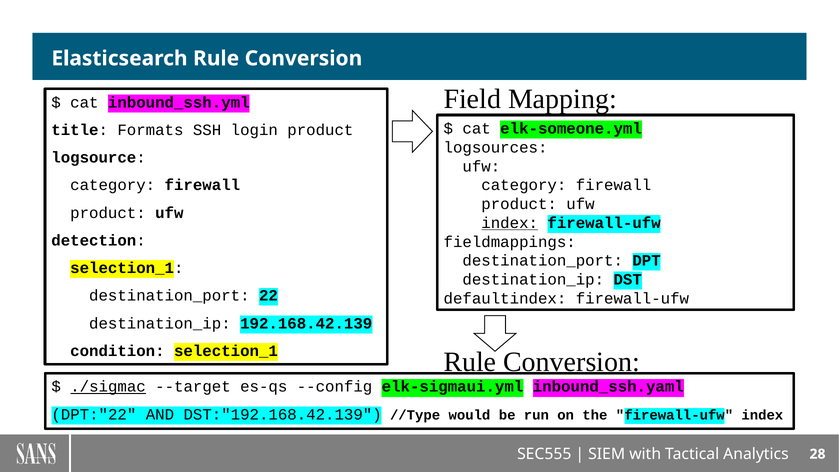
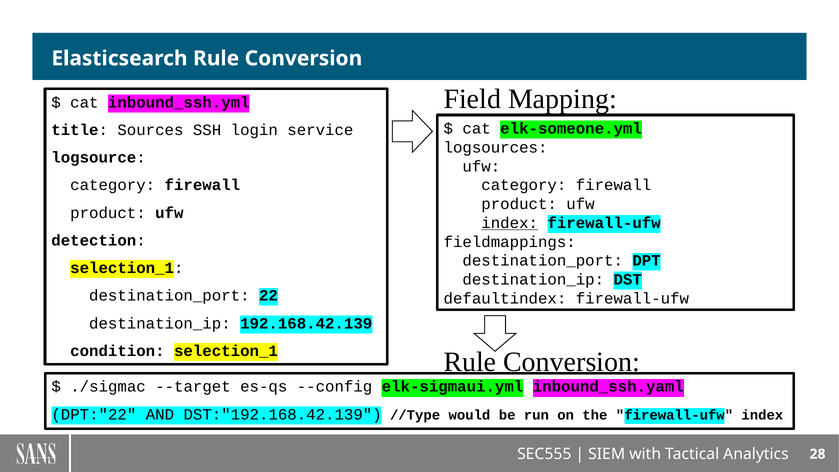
Formats: Formats -> Sources (150, 130)
login product: product -> service (320, 130)
./sigmac underline: present -> none (108, 387)
